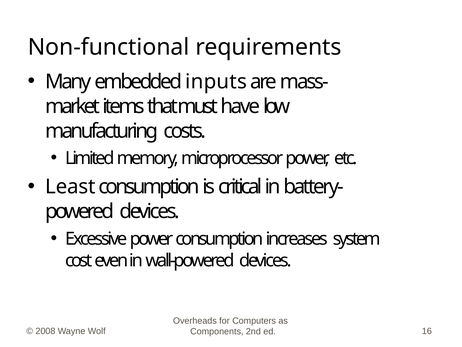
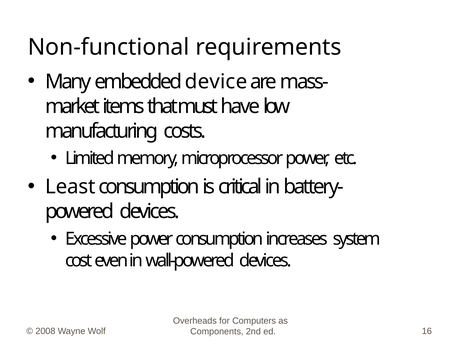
inputs: inputs -> device (216, 81)
